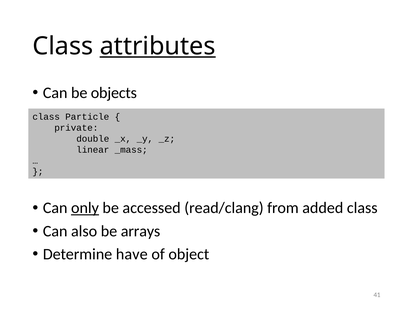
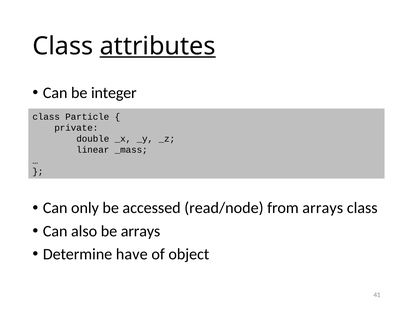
objects: objects -> integer (114, 93)
only underline: present -> none (85, 209)
read/clang: read/clang -> read/node (224, 209)
from added: added -> arrays (323, 209)
